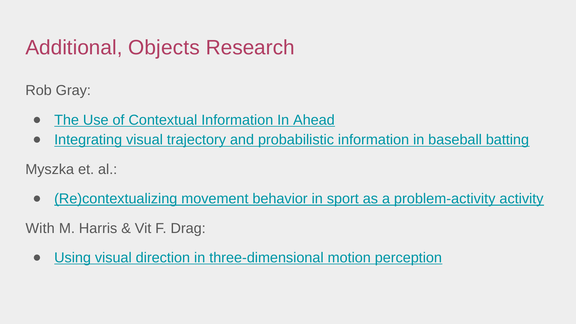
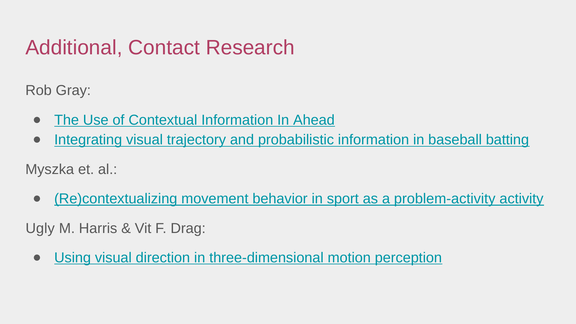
Objects: Objects -> Contact (164, 48)
With: With -> Ugly (40, 228)
